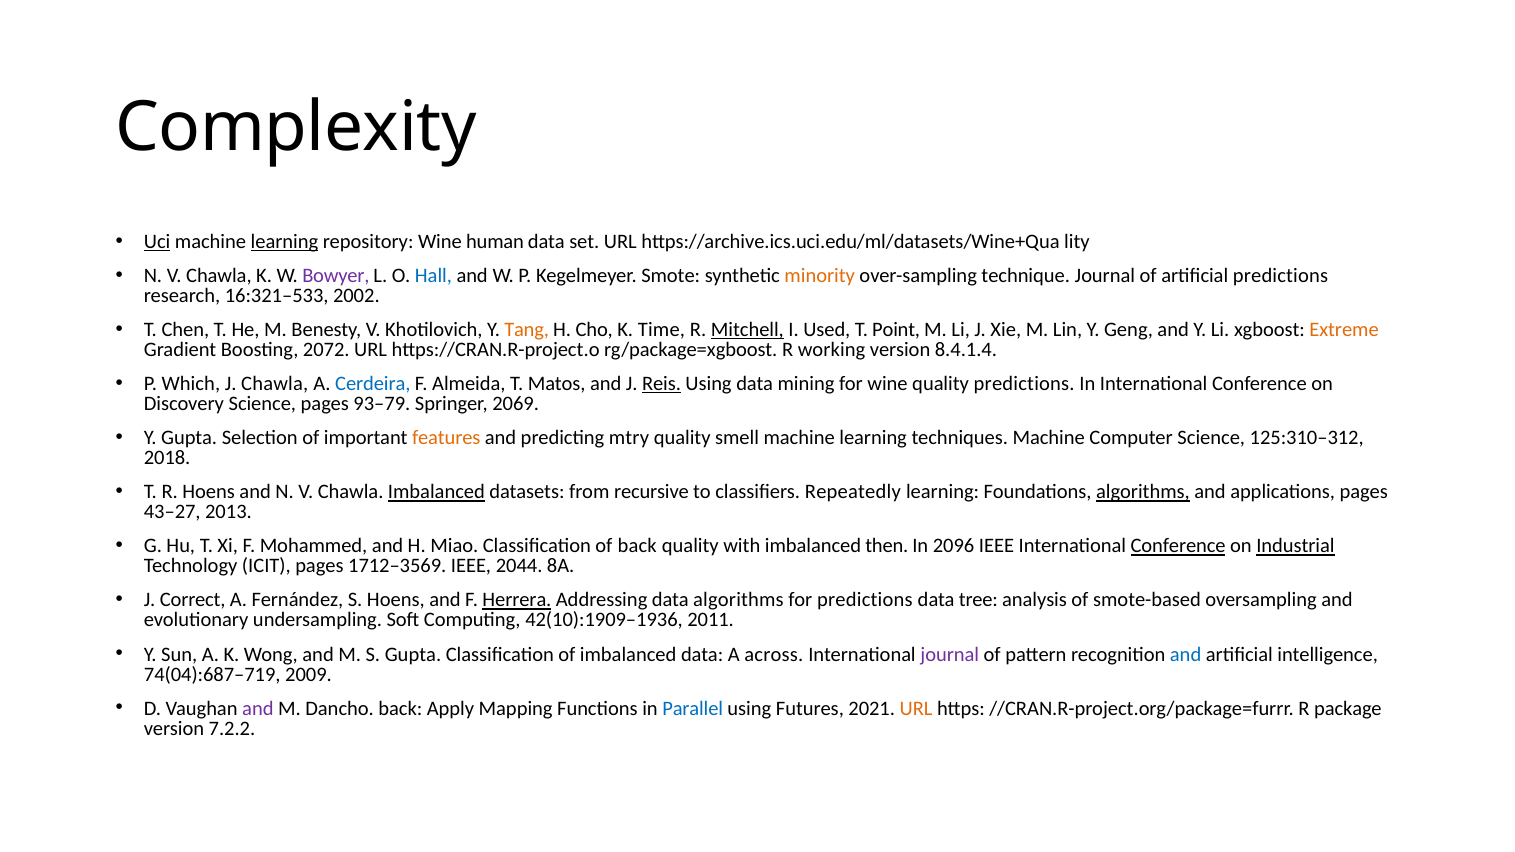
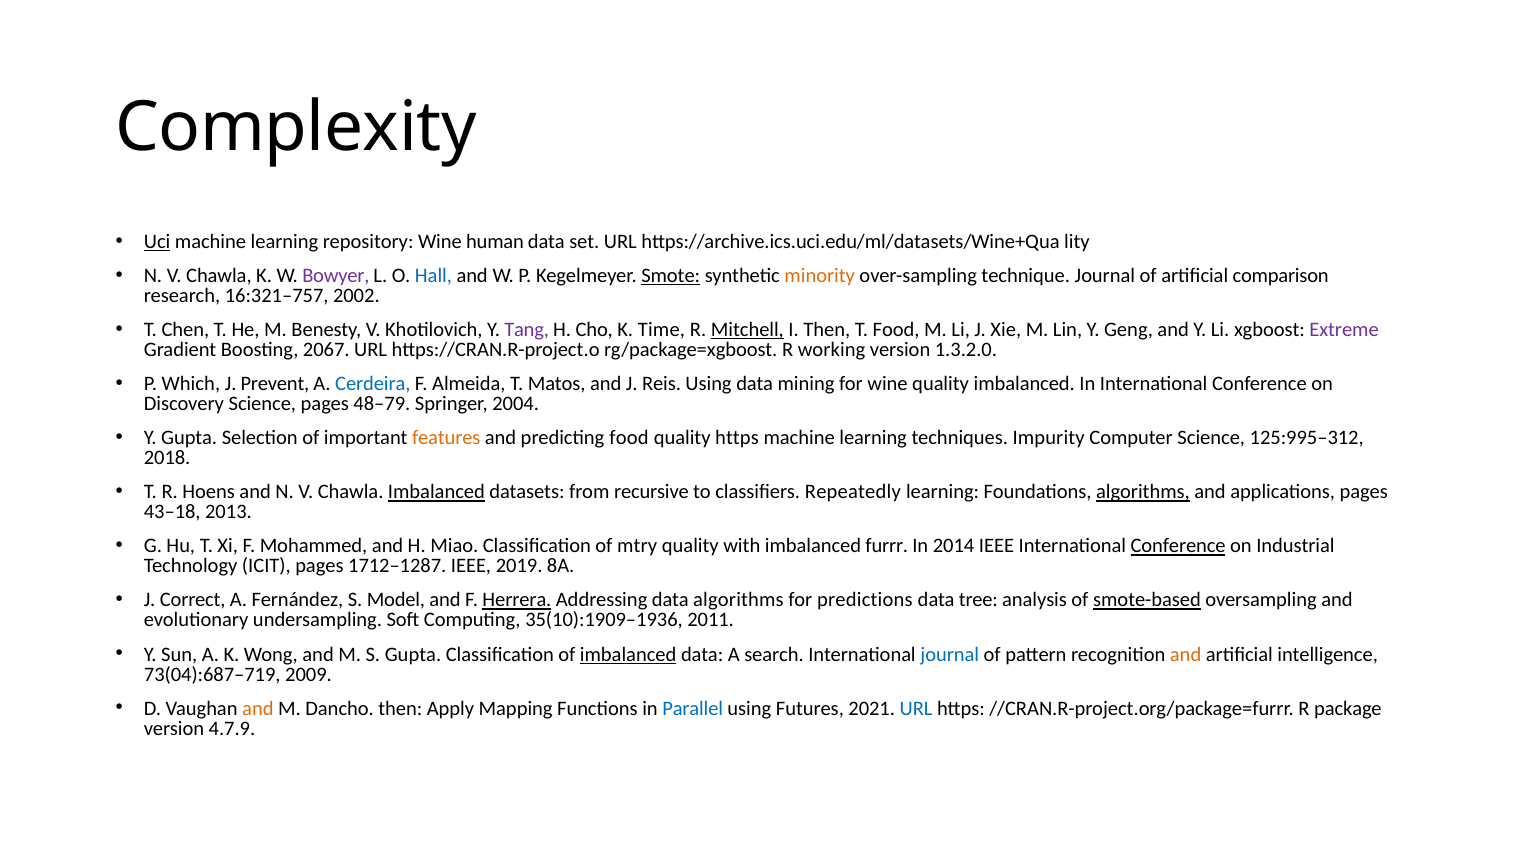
learning underline: present -> none (285, 242)
Smote underline: none -> present (671, 276)
artificial predictions: predictions -> comparison (1281, 276)
16:321–533: 16:321–533 -> 16:321–757 (277, 296)
Tang colour: orange -> purple (527, 330)
I Used: Used -> Then (827, 330)
T Point: Point -> Food (896, 330)
Extreme colour: orange -> purple (1344, 330)
2072: 2072 -> 2067 (326, 350)
8.4.1.4: 8.4.1.4 -> 1.3.2.0 (966, 350)
J Chawla: Chawla -> Prevent (275, 384)
Reis underline: present -> none (662, 384)
quality predictions: predictions -> imbalanced (1024, 384)
93–79: 93–79 -> 48–79 (382, 404)
2069: 2069 -> 2004 (516, 404)
predicting mtry: mtry -> food (629, 438)
quality smell: smell -> https (737, 438)
techniques Machine: Machine -> Impurity (1049, 438)
125:310–312: 125:310–312 -> 125:995–312 (1307, 438)
43–27: 43–27 -> 43–18 (172, 512)
of back: back -> mtry (637, 546)
then: then -> furrr (887, 546)
2096: 2096 -> 2014 (954, 546)
Industrial underline: present -> none (1295, 546)
1712–3569: 1712–3569 -> 1712–1287 (397, 566)
2044: 2044 -> 2019 (519, 566)
S Hoens: Hoens -> Model (396, 600)
smote-based underline: none -> present (1147, 600)
42(10):1909–1936: 42(10):1909–1936 -> 35(10):1909–1936 (604, 620)
imbalanced underline: none -> present (628, 654)
across: across -> search (774, 654)
journal colour: purple -> blue (950, 654)
and colour: blue -> orange (1186, 654)
74(04):687–719: 74(04):687–719 -> 73(04):687–719 (212, 674)
and colour: purple -> orange (258, 709)
Dancho back: back -> then (400, 709)
URL colour: orange -> blue (916, 709)
7.2.2: 7.2.2 -> 4.7.9 (232, 728)
